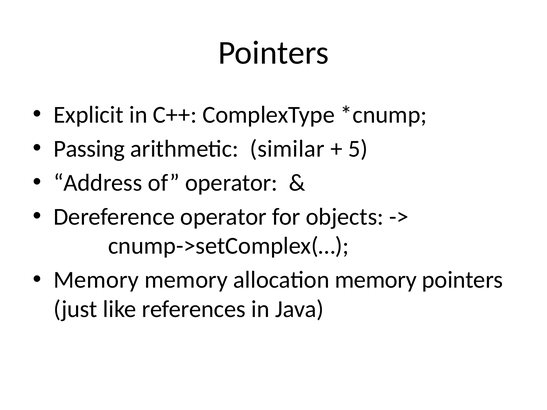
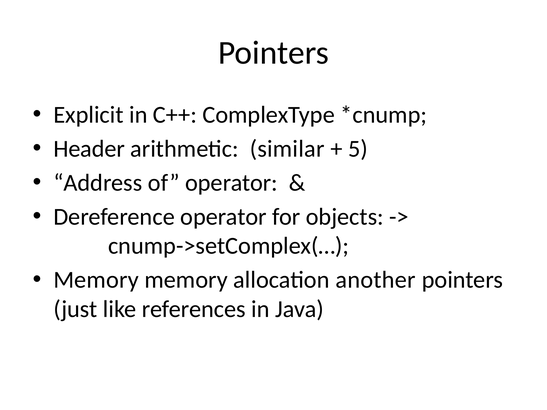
Passing: Passing -> Header (89, 149)
allocation memory: memory -> another (376, 280)
